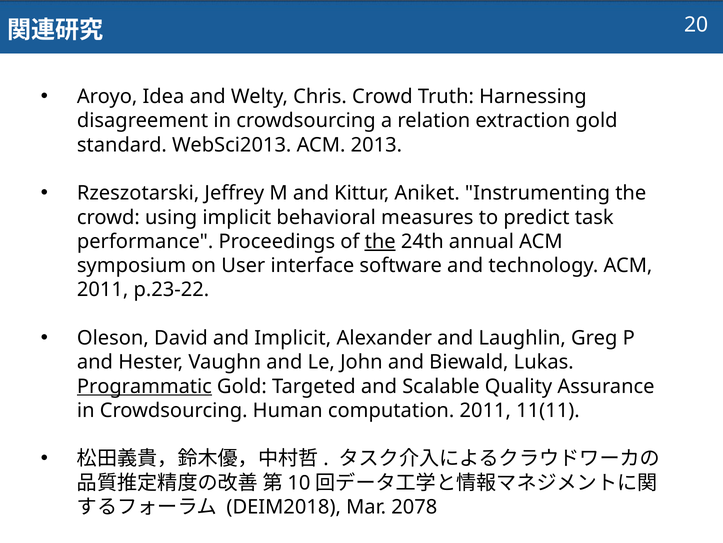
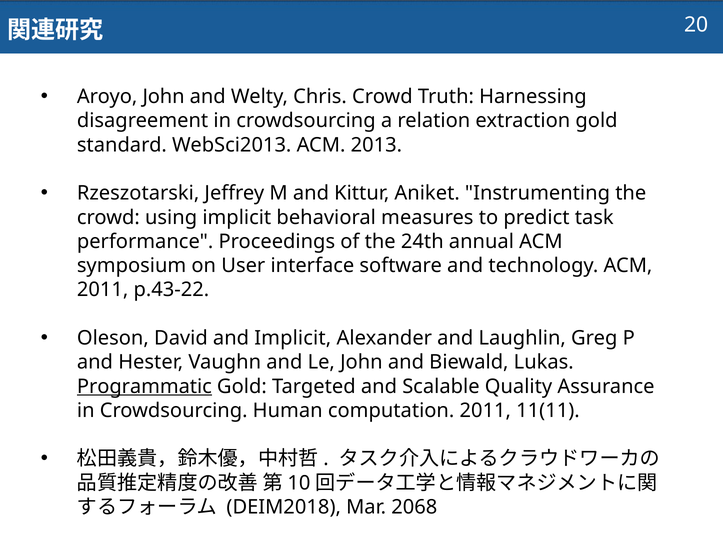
Aroyo Idea: Idea -> John (164, 97)
the underline: present -> none (380, 241)
p.23-22: p.23-22 -> p.43-22 (171, 289)
2078: 2078 -> 2068 (414, 506)
